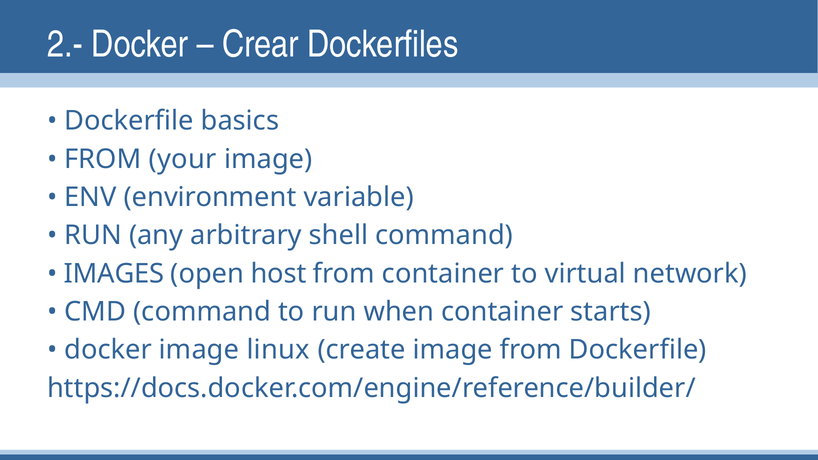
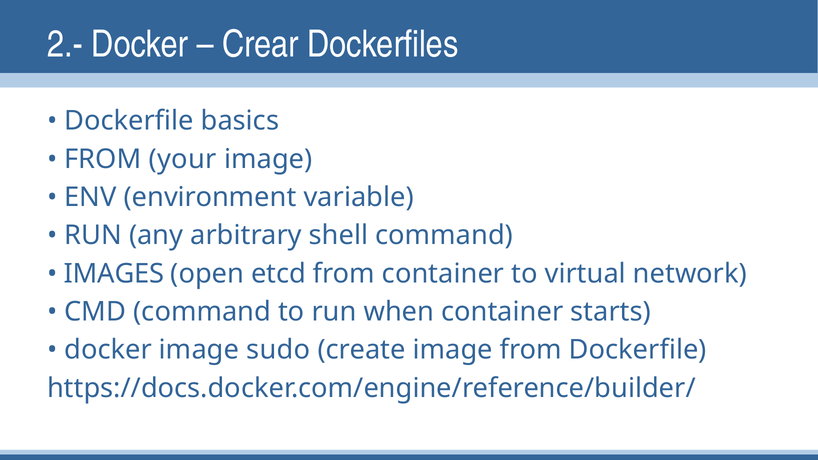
host: host -> etcd (279, 274)
linux: linux -> sudo (278, 350)
